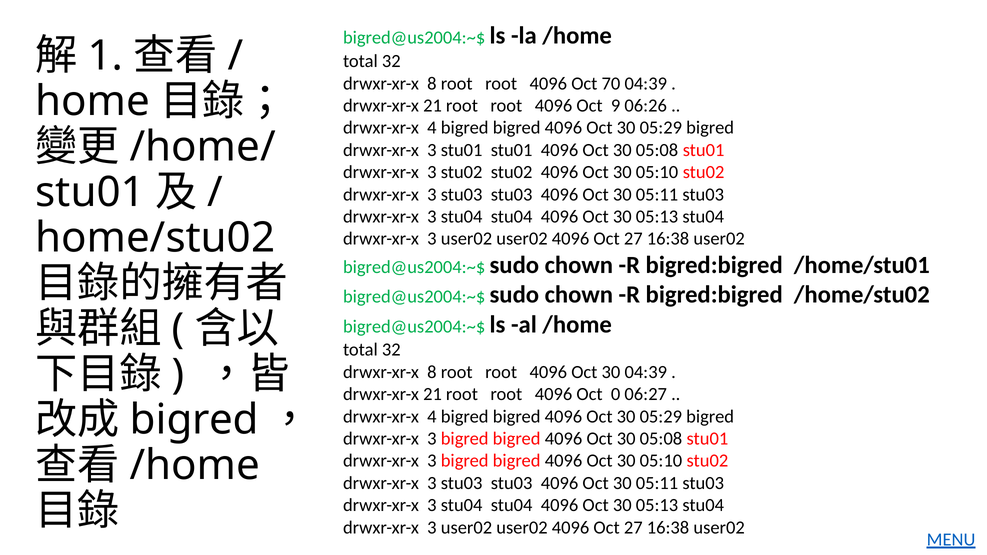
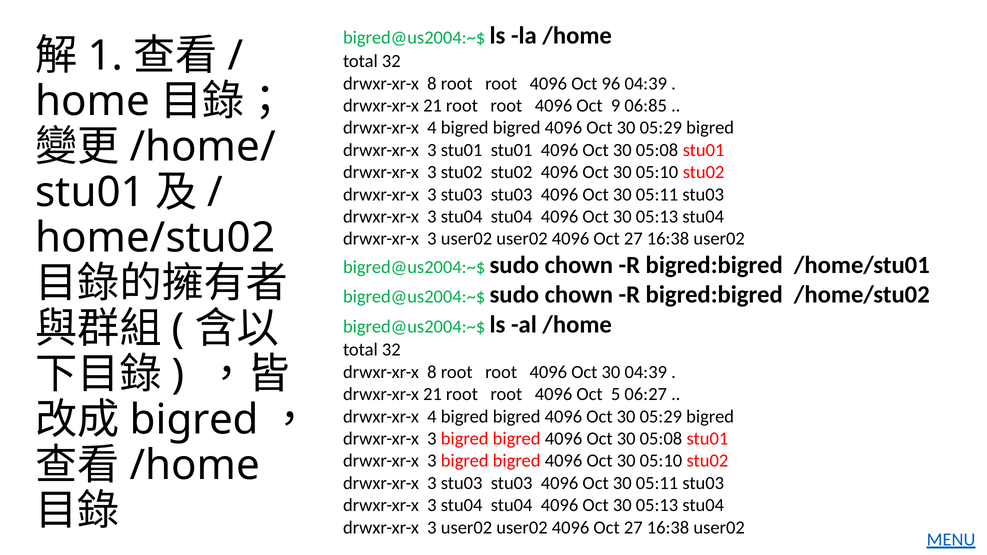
70: 70 -> 96 (611, 83)
06:26: 06:26 -> 06:85 (646, 106)
0: 0 -> 5 (616, 394)
